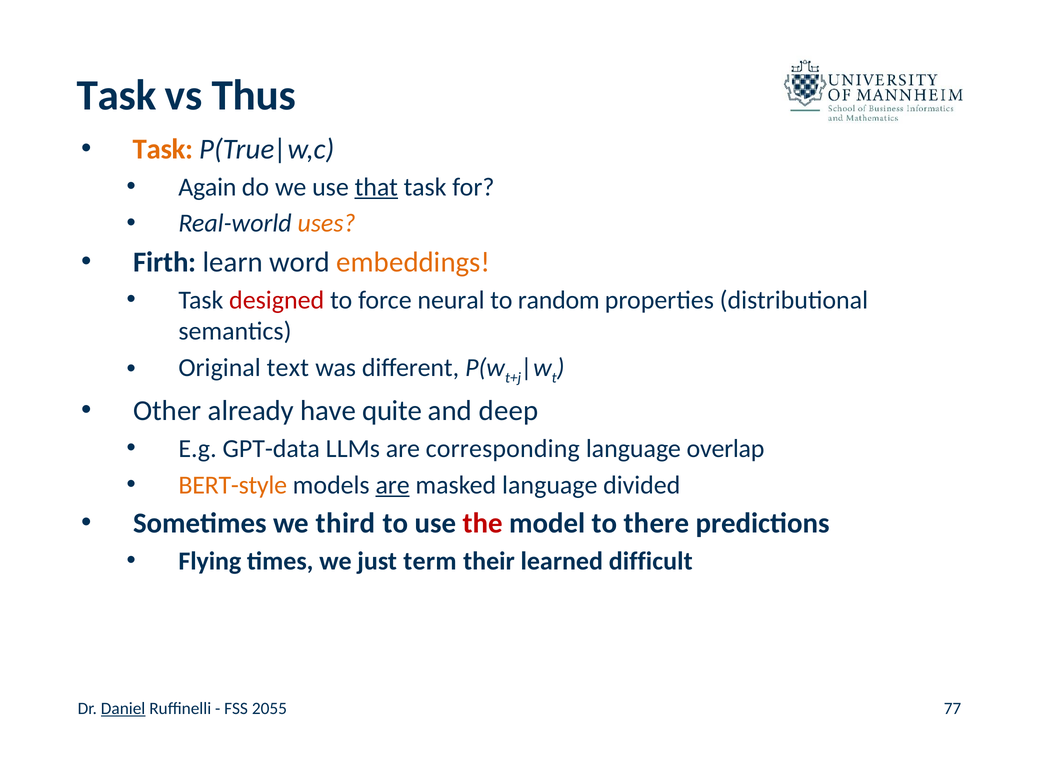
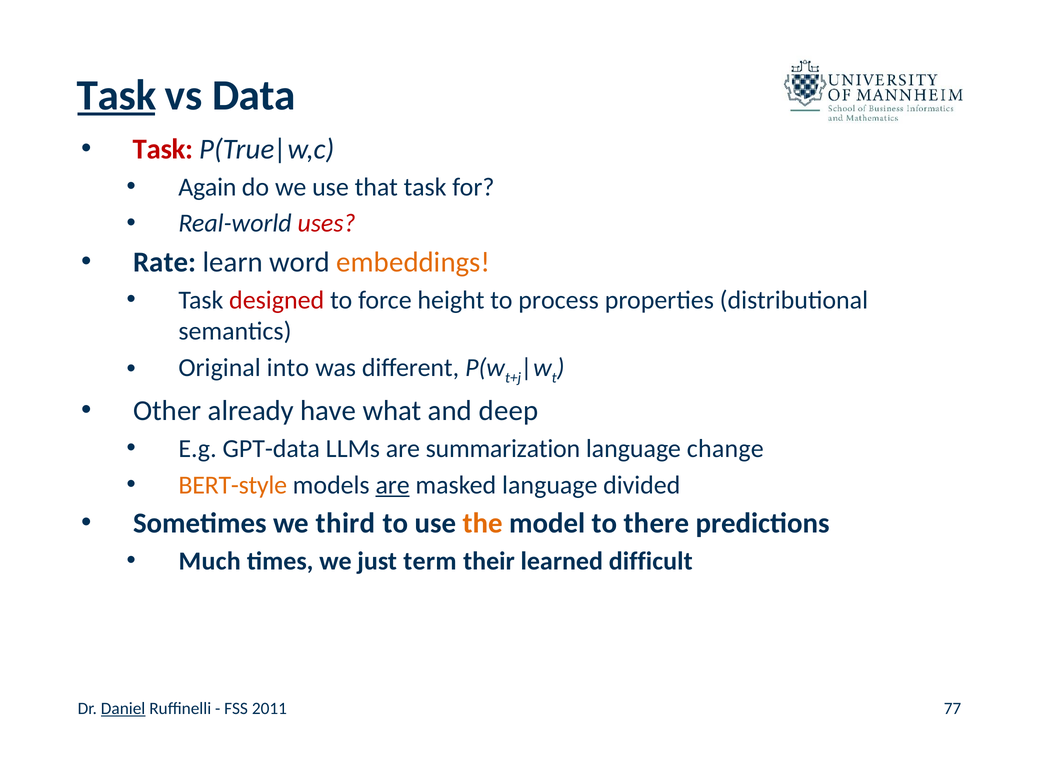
Task underline: none -> present (117, 95)
Thus: Thus -> Data (254, 95)
Task colour: orange -> red (163, 149)
that underline: present -> none (376, 187)
uses colour: orange -> red (327, 223)
Firth: Firth -> Rate (165, 262)
neural: neural -> height (451, 300)
random: random -> process (559, 300)
text: text -> into (288, 368)
quite: quite -> what (392, 411)
corresponding: corresponding -> summarization (503, 449)
overlap: overlap -> change (725, 449)
the colour: red -> orange (483, 524)
Flying: Flying -> Much (210, 561)
2055: 2055 -> 2011 (269, 709)
